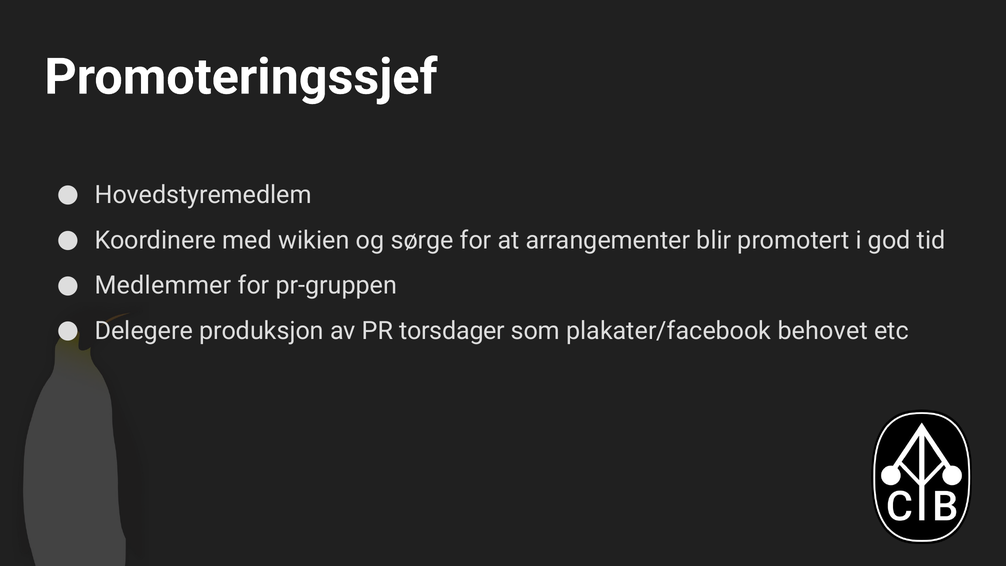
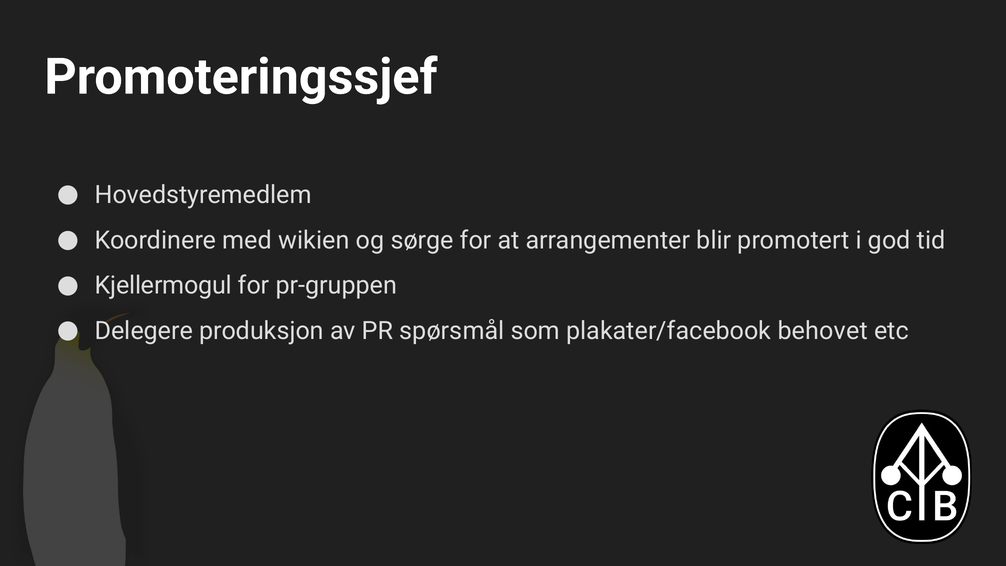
Medlemmer: Medlemmer -> Kjellermogul (163, 286)
torsdager: torsdager -> spørsmål (452, 331)
